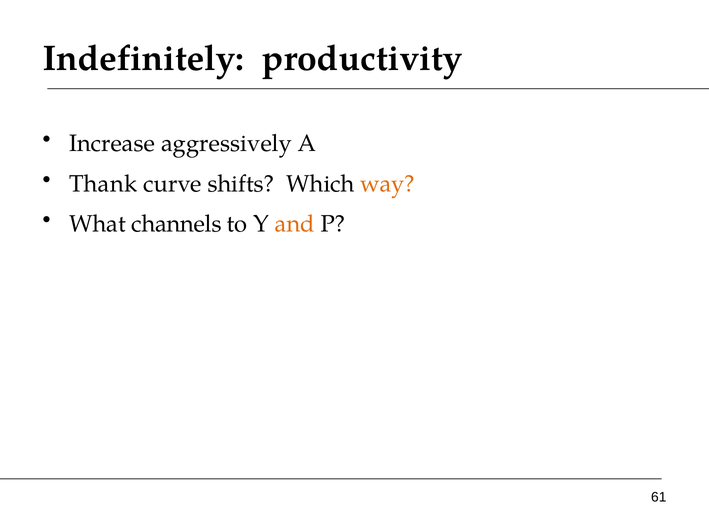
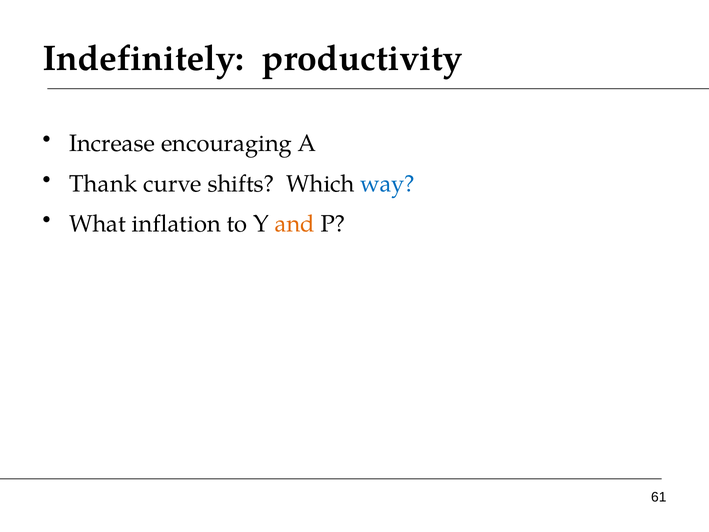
aggressively: aggressively -> encouraging (227, 143)
way colour: orange -> blue (387, 184)
channels: channels -> inflation (176, 224)
